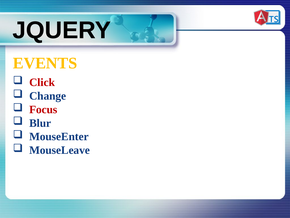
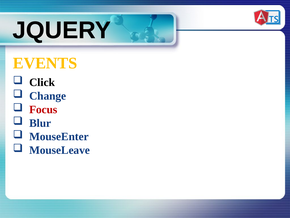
Click colour: red -> black (42, 82)
